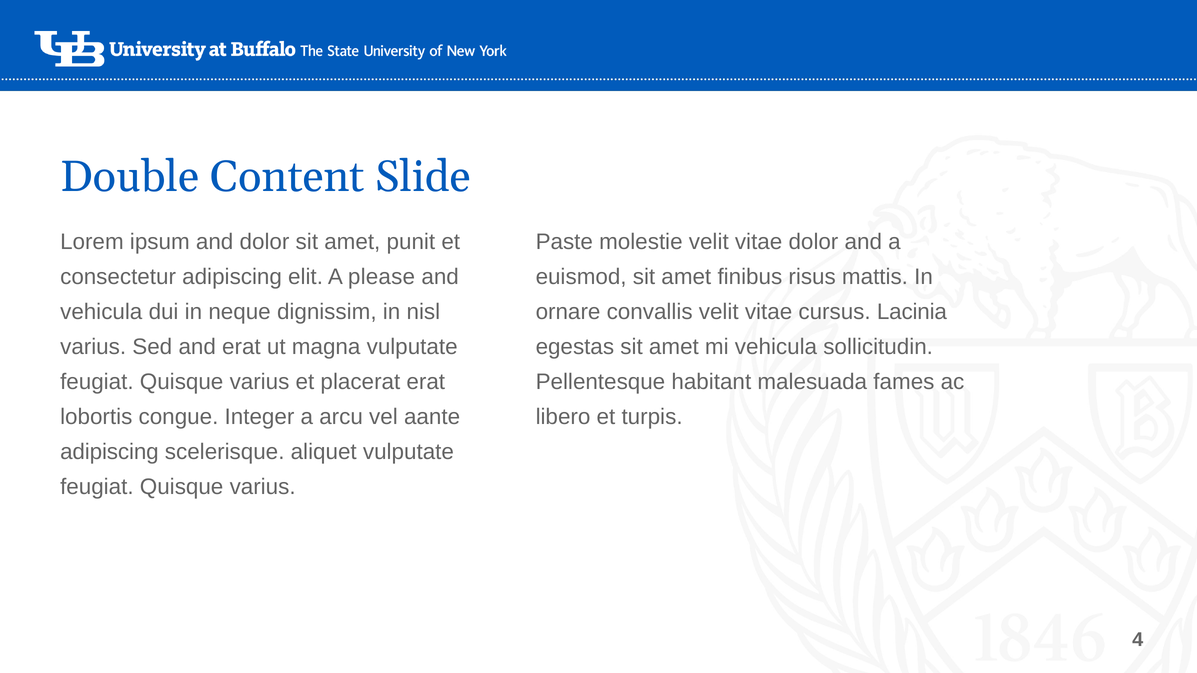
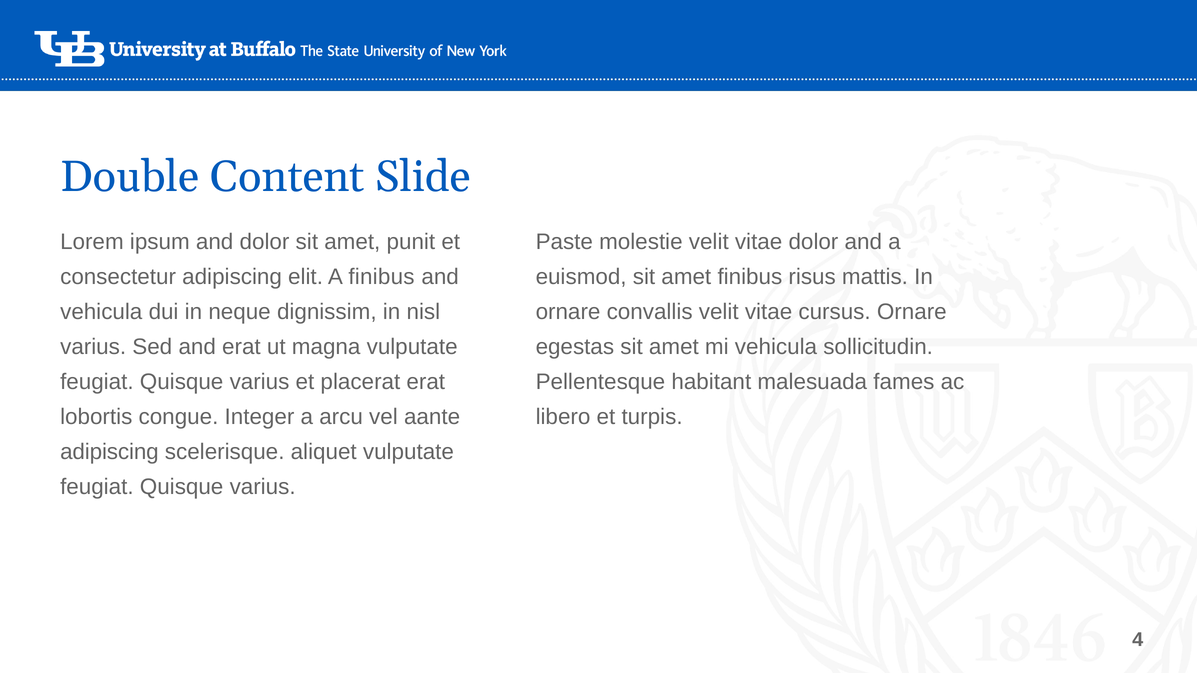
A please: please -> finibus (381, 277)
cursus Lacinia: Lacinia -> Ornare (912, 312)
